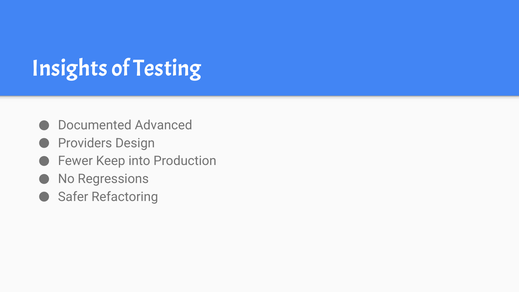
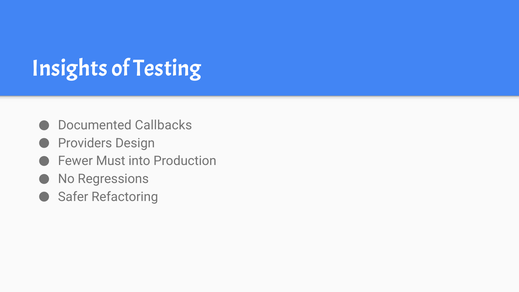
Advanced: Advanced -> Callbacks (163, 125)
Keep: Keep -> Must (111, 161)
